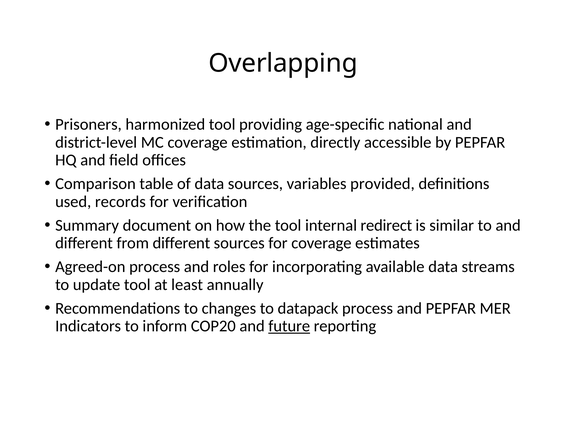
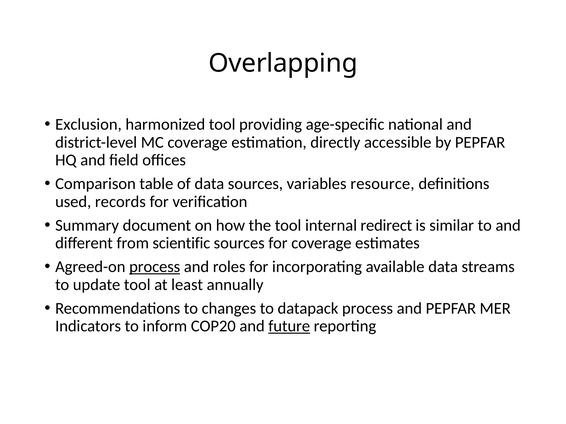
Prisoners: Prisoners -> Exclusion (88, 125)
provided: provided -> resource (382, 184)
from different: different -> scientific (181, 243)
process underline: none -> present (155, 267)
